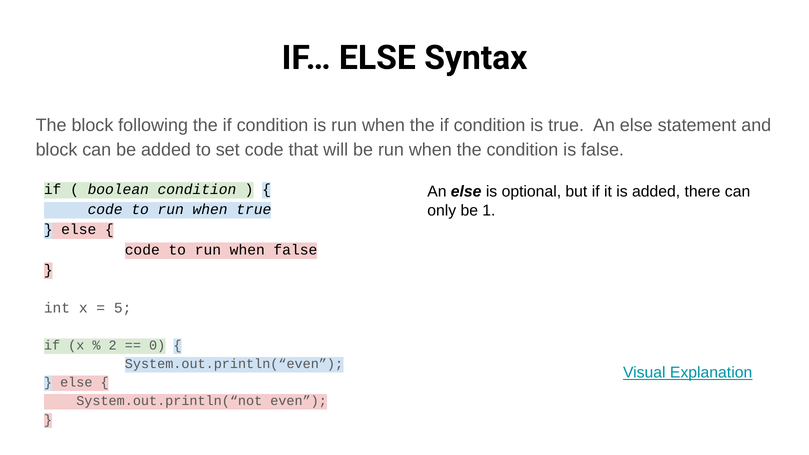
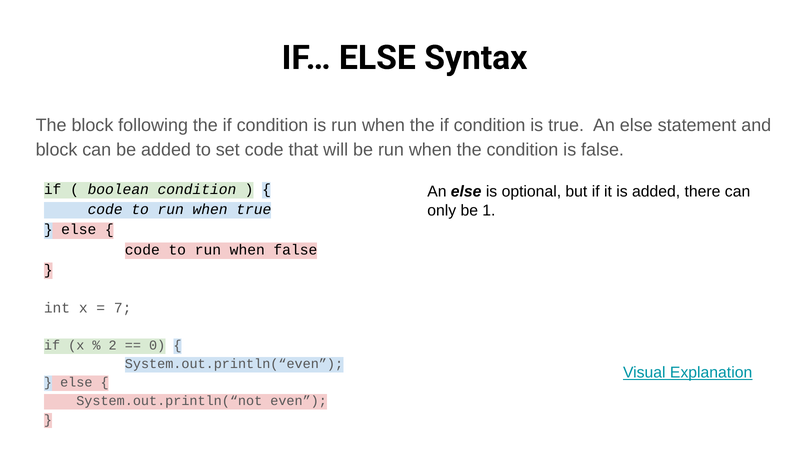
5: 5 -> 7 (123, 308)
